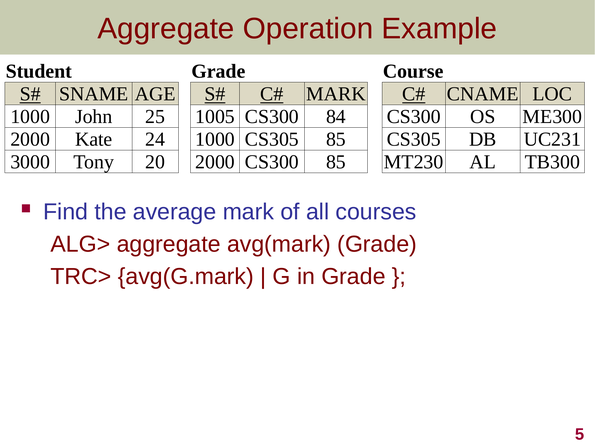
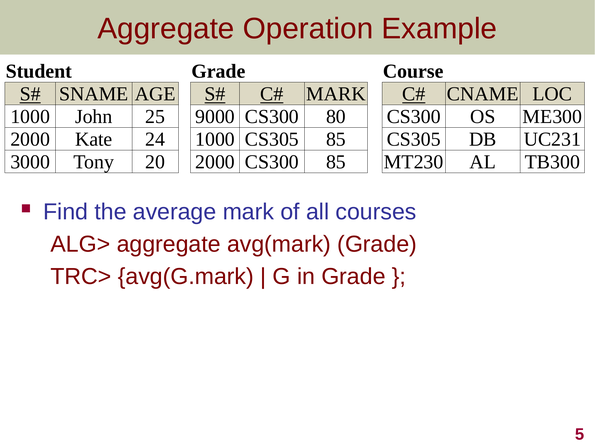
1005: 1005 -> 9000 (215, 117)
84: 84 -> 80 (336, 117)
